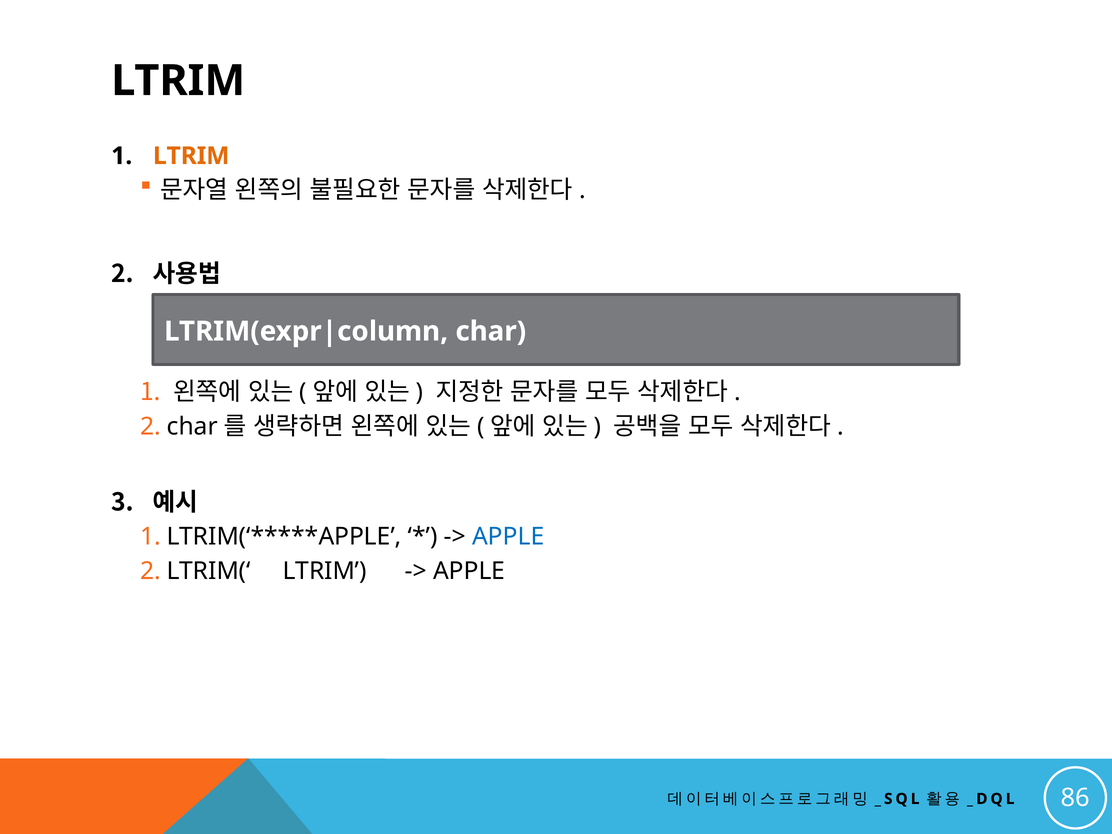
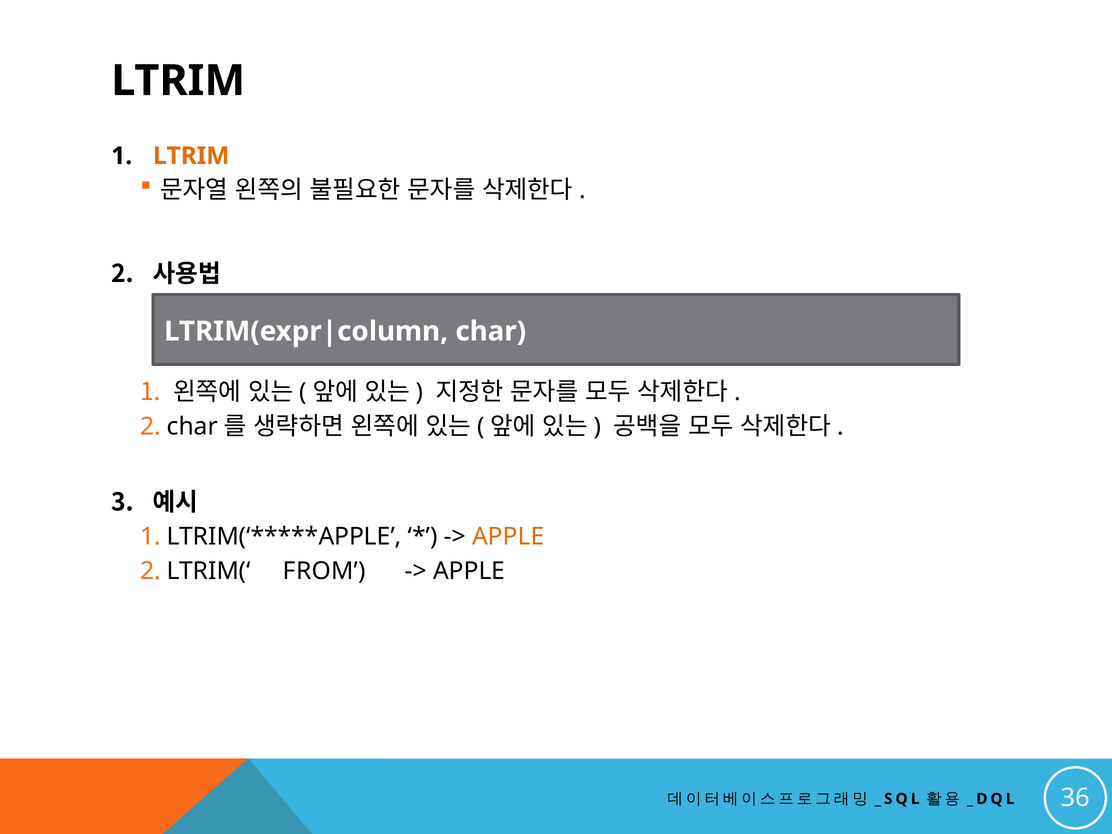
APPLE colour: blue -> orange (508, 537)
LTRIM(‘ LTRIM: LTRIM -> FROM (324, 571)
86: 86 -> 36 (1075, 798)
